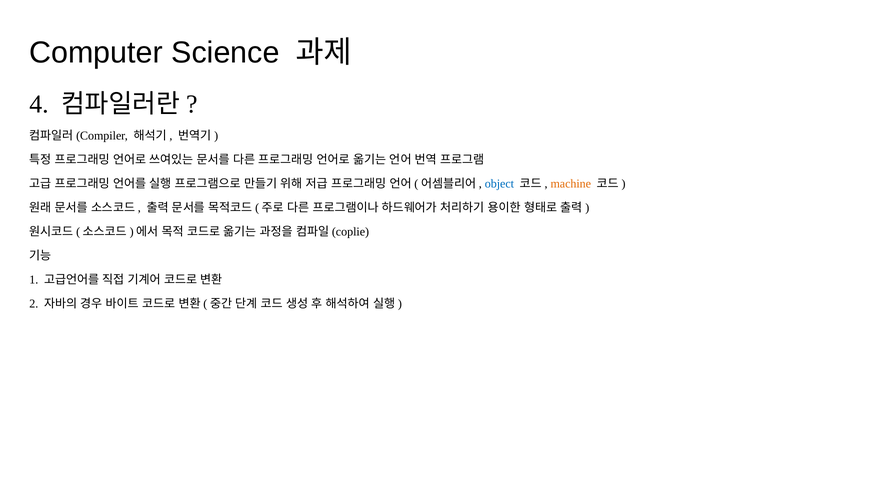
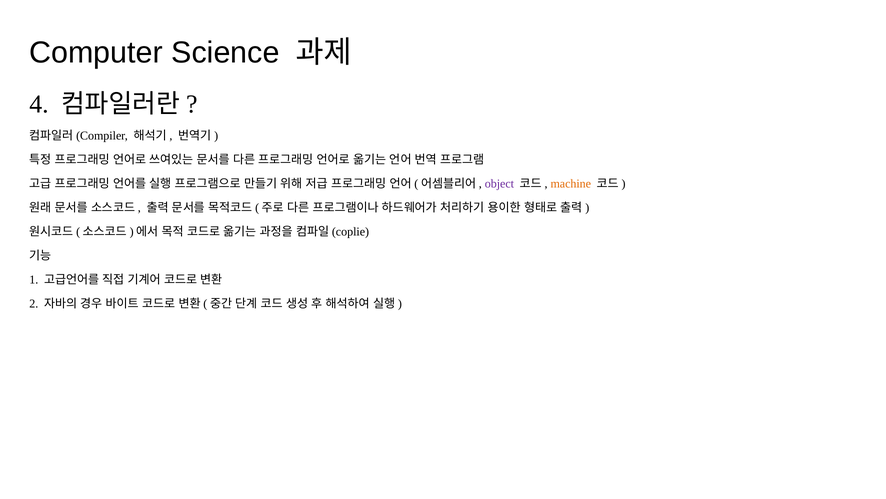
object colour: blue -> purple (499, 184)
